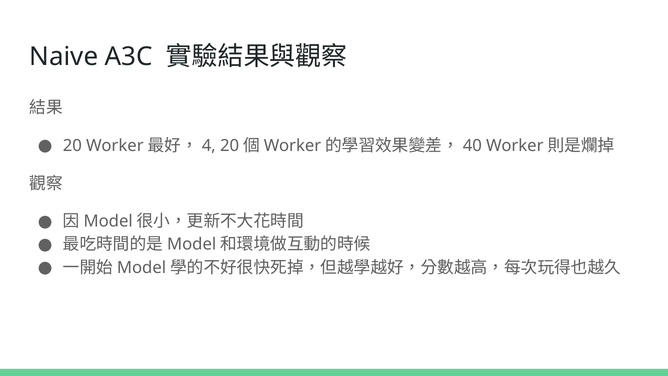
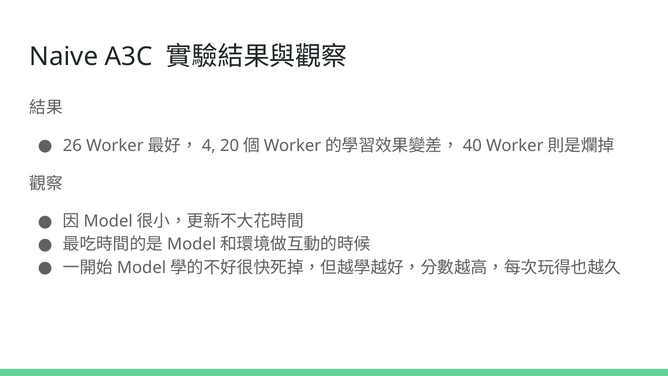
20: 20 -> 26 (72, 146)
